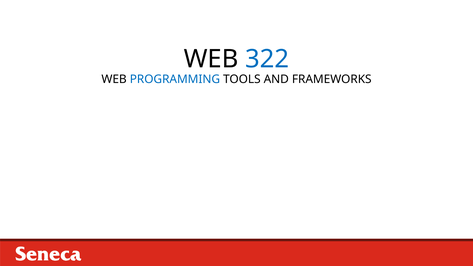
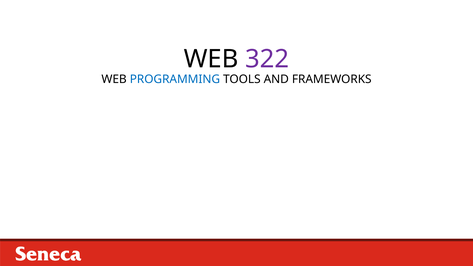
322 colour: blue -> purple (267, 59)
